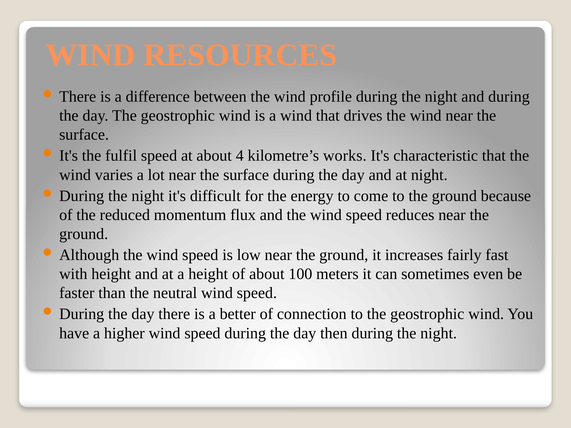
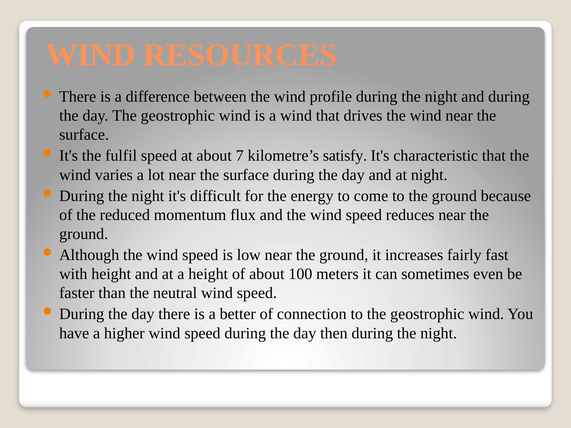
4: 4 -> 7 (240, 156)
works: works -> satisfy (345, 156)
